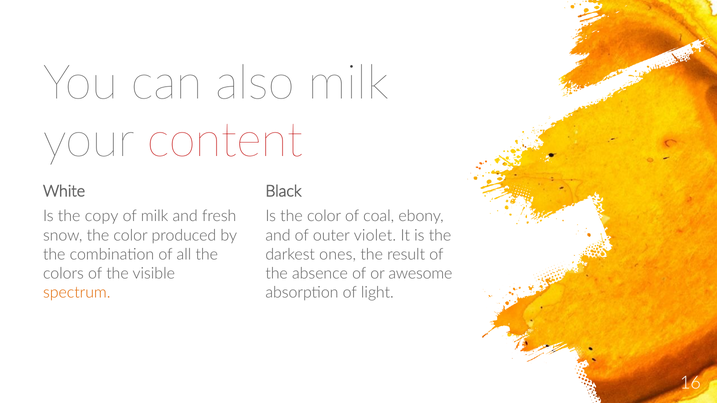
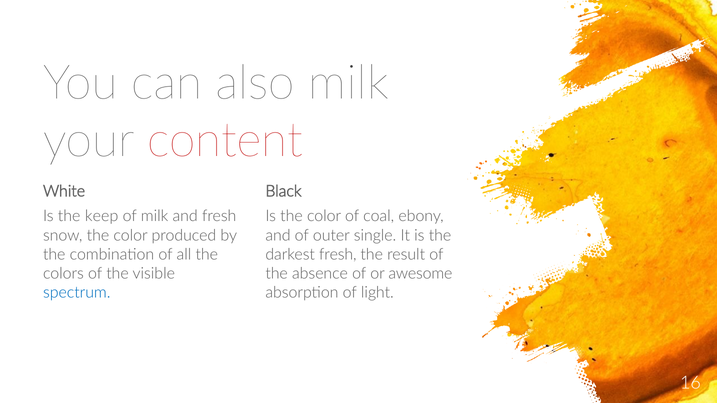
copy: copy -> keep (102, 216)
violet: violet -> single (375, 235)
darkest ones: ones -> fresh (338, 255)
spectrum colour: orange -> blue (77, 293)
